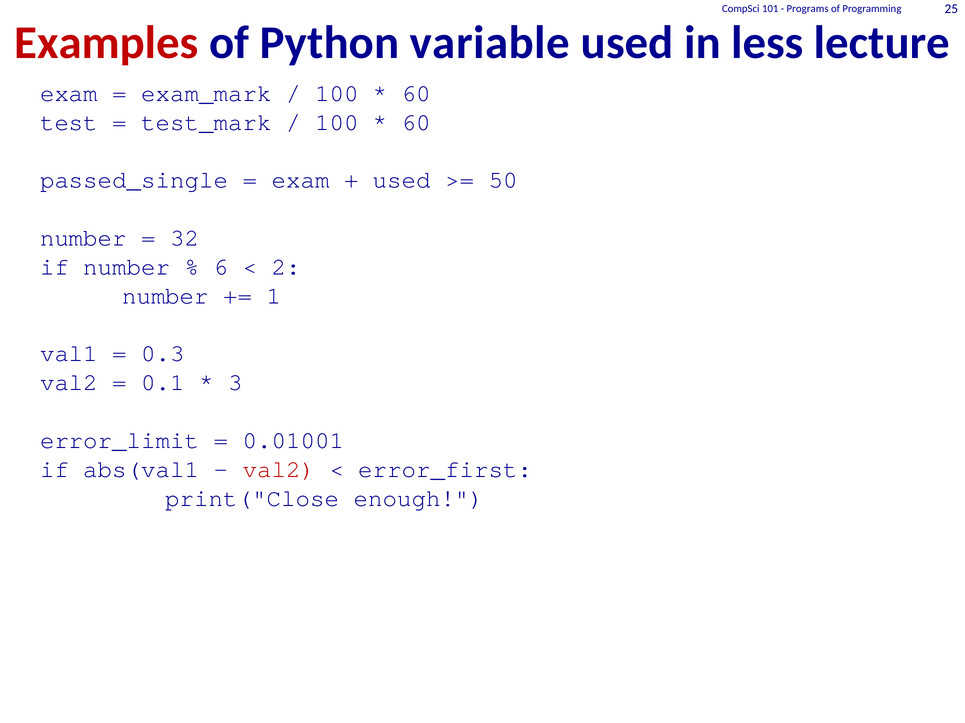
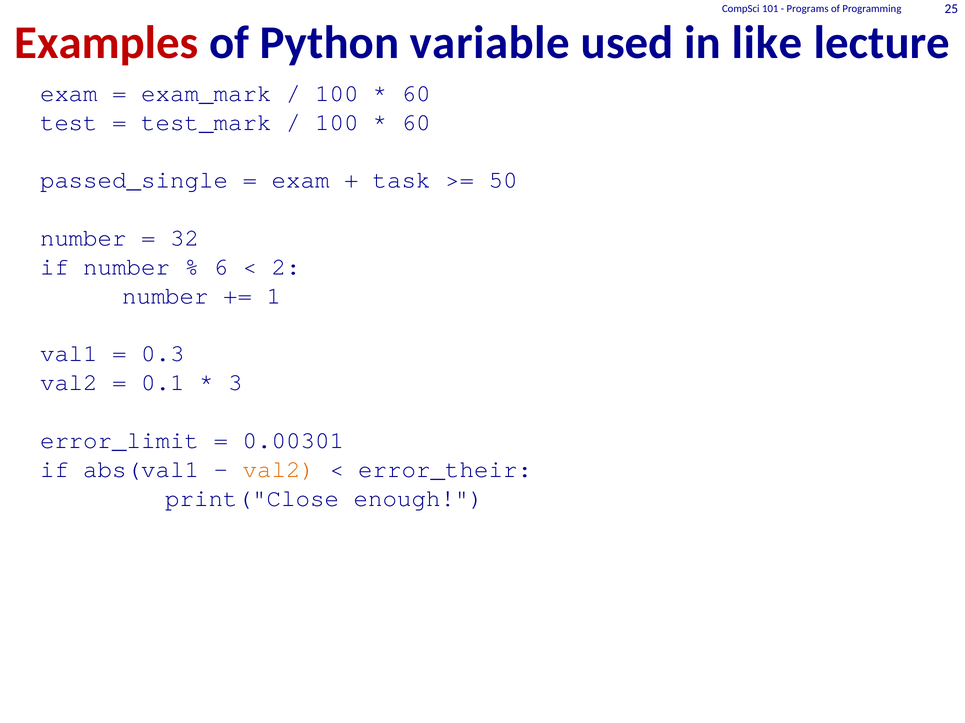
less: less -> like (767, 43)
used: used -> task (402, 180)
0.01001: 0.01001 -> 0.00301 (293, 441)
val2 colour: red -> orange (279, 470)
error_first: error_first -> error_their (445, 470)
